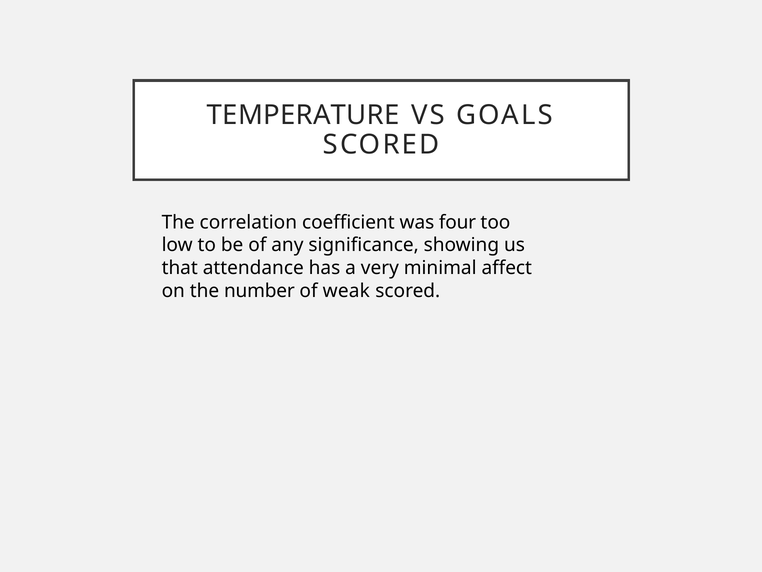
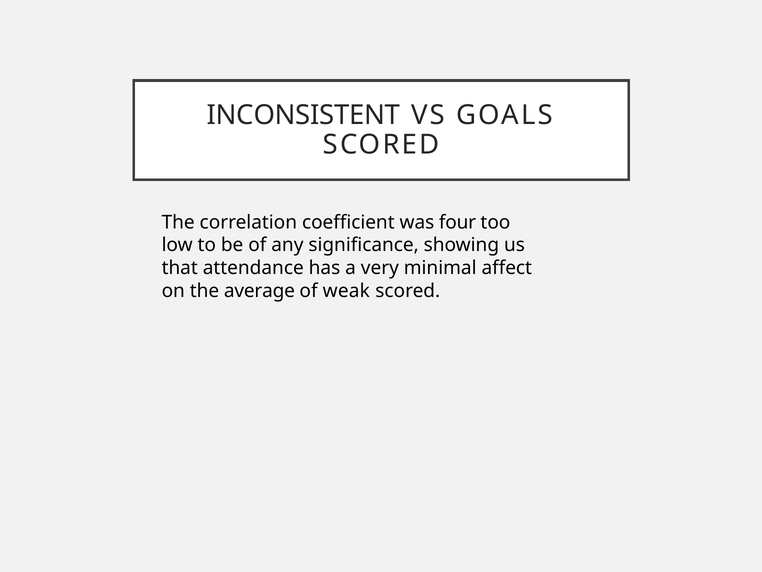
TEMPERATURE: TEMPERATURE -> INCONSISTENT (303, 115)
number: number -> average (259, 291)
